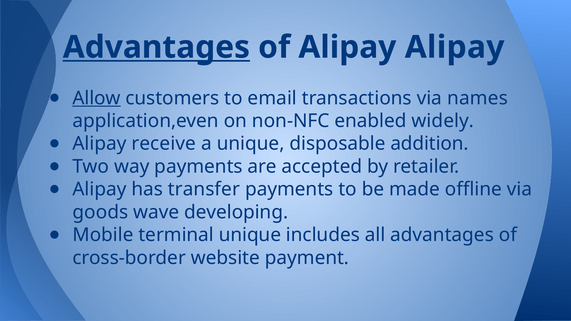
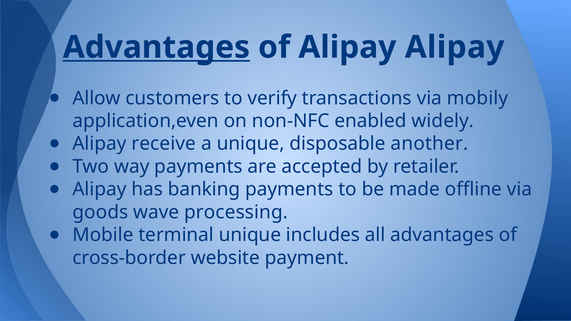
Allow underline: present -> none (97, 98)
email: email -> verify (272, 98)
names: names -> mobily (478, 98)
addition: addition -> another (429, 144)
transfer: transfer -> banking (204, 189)
developing: developing -> processing (236, 212)
